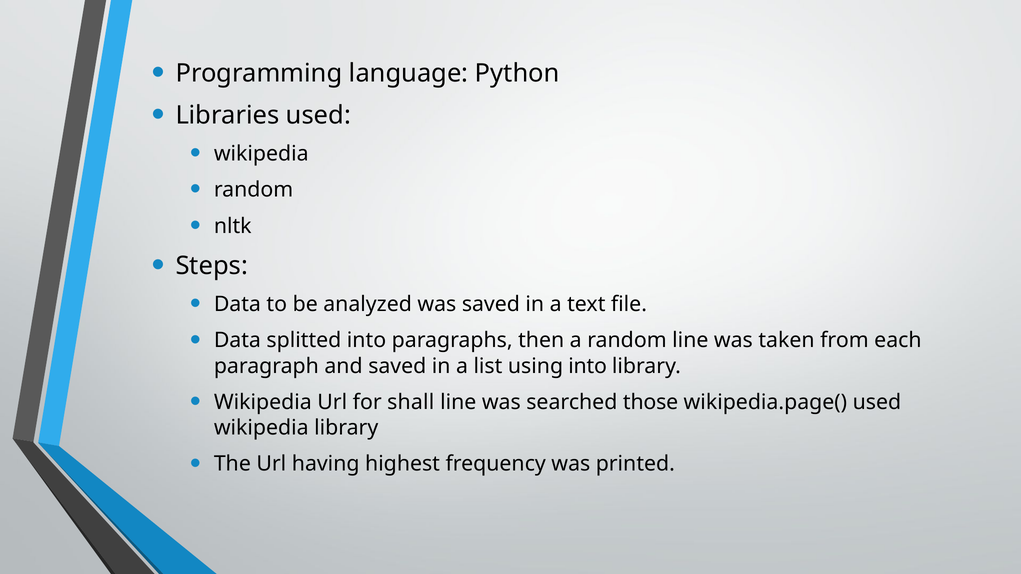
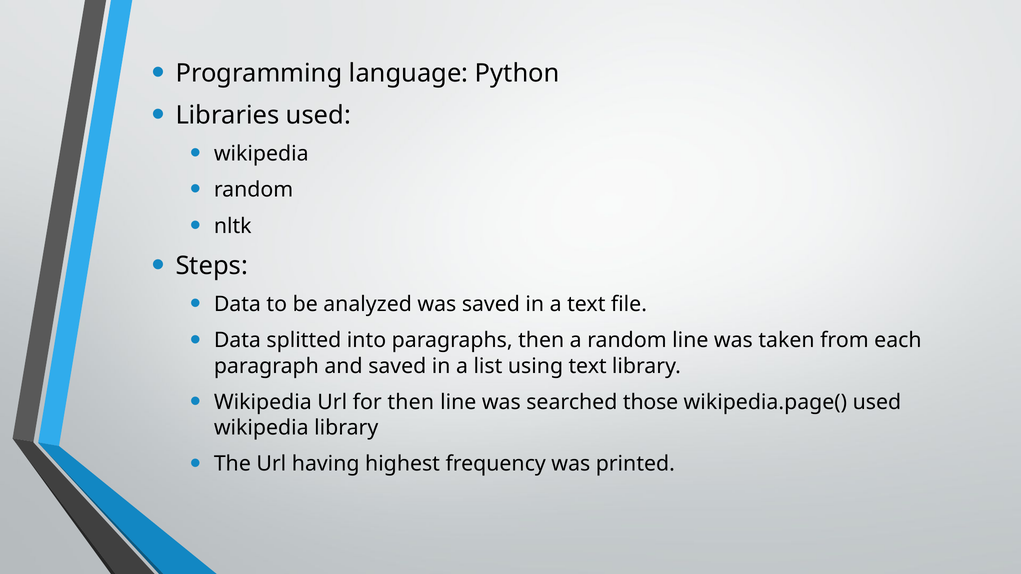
using into: into -> text (588, 366)
for shall: shall -> then (411, 402)
